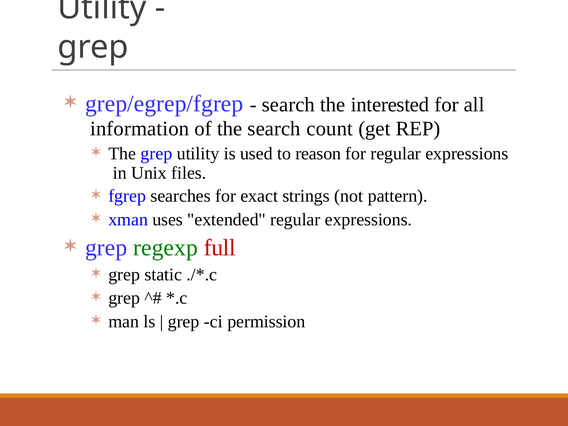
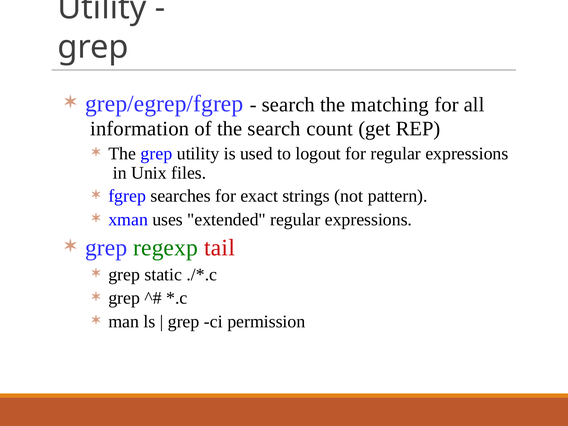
interested: interested -> matching (390, 105)
reason: reason -> logout (318, 154)
full: full -> tail (220, 248)
